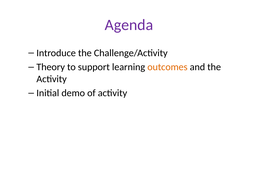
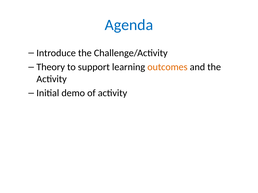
Agenda colour: purple -> blue (129, 25)
